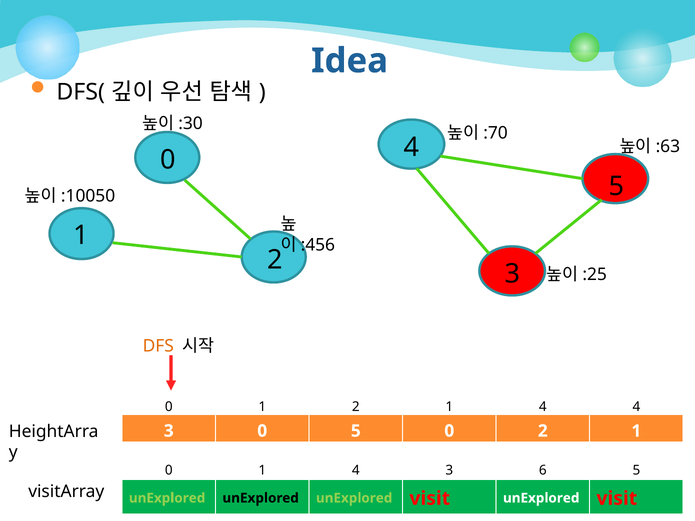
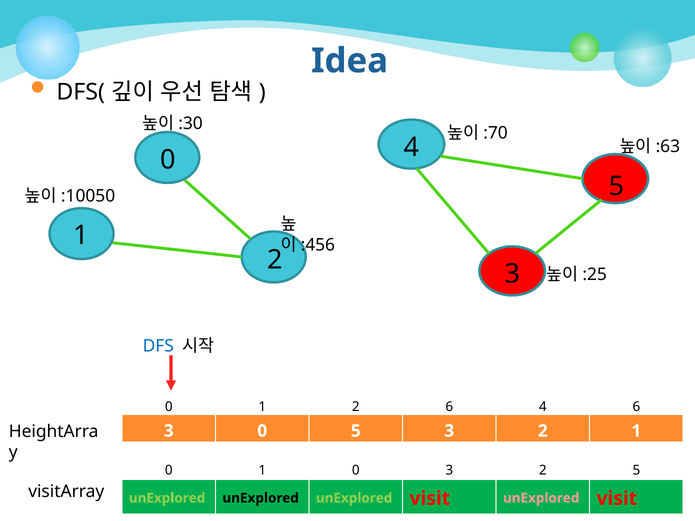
DFS colour: orange -> blue (158, 346)
1 2 1: 1 -> 6 (449, 407)
4 4: 4 -> 6 (636, 407)
5 0: 0 -> 3 (449, 431)
0 1 4: 4 -> 0 (356, 470)
6: 6 -> 2 (543, 470)
unExplored colour: white -> pink (541, 498)
